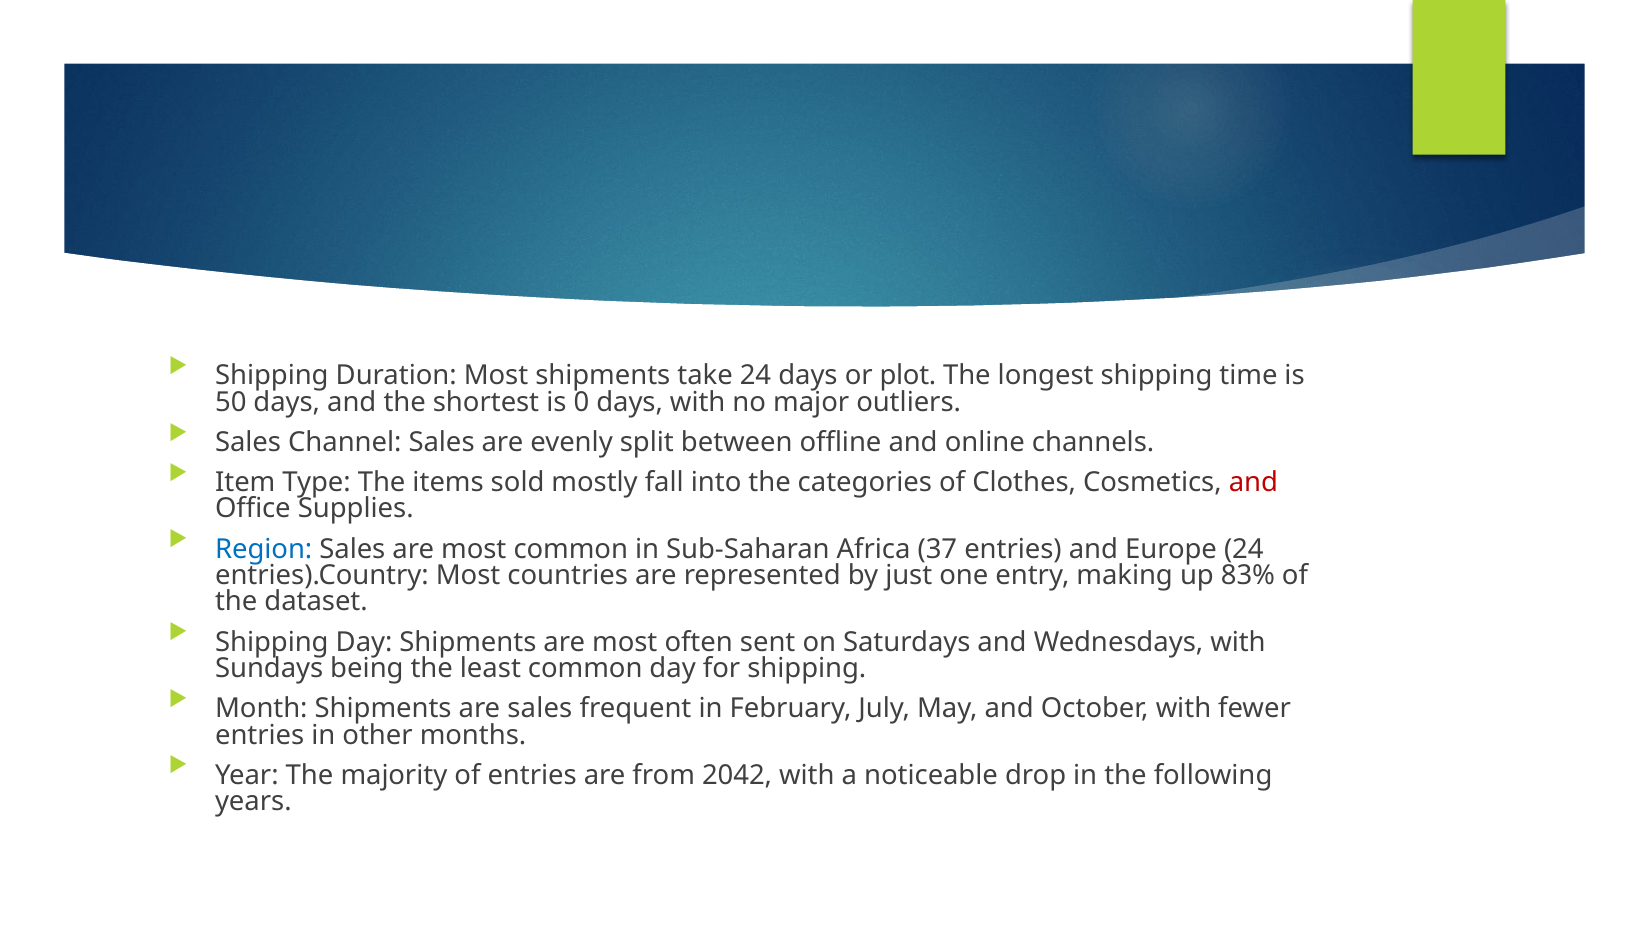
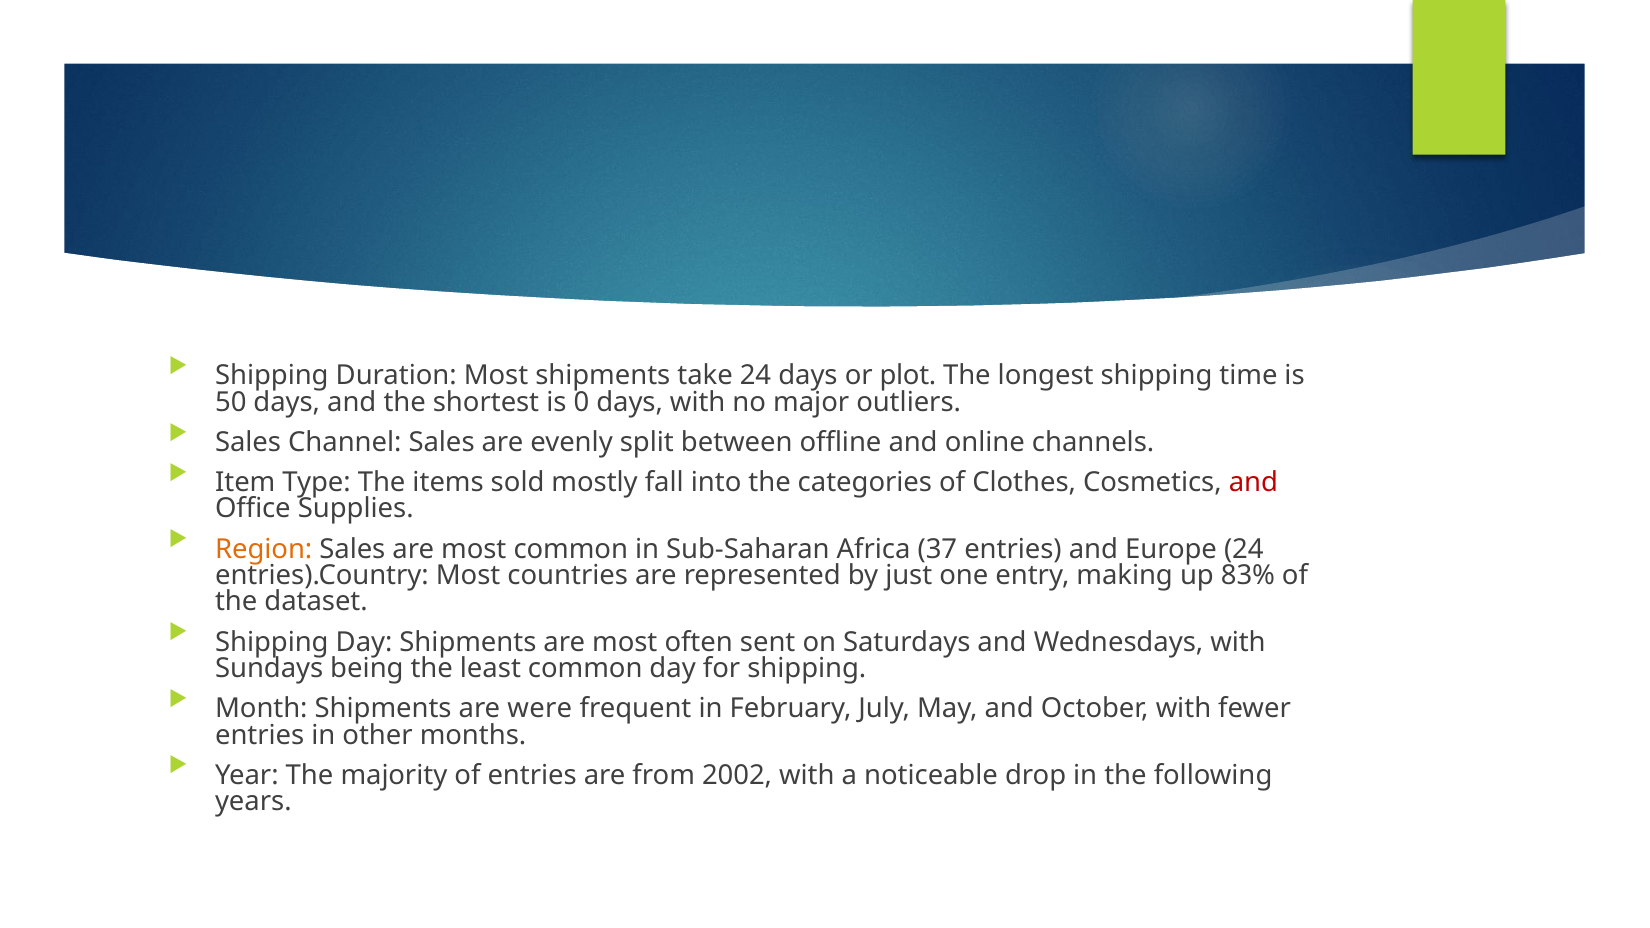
Region colour: blue -> orange (264, 549)
are sales: sales -> were (540, 709)
2042: 2042 -> 2002 (737, 775)
